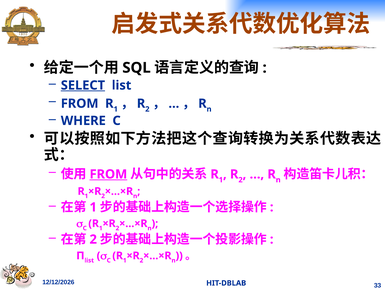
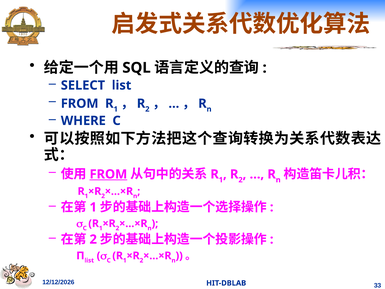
SELECT underline: present -> none (83, 85)
